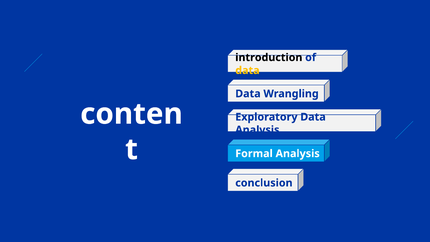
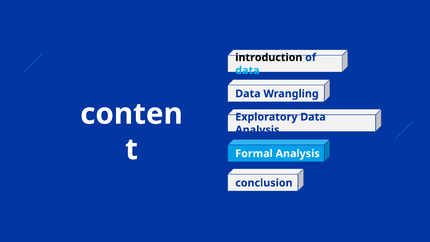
data colour: yellow -> light blue (247, 70)
